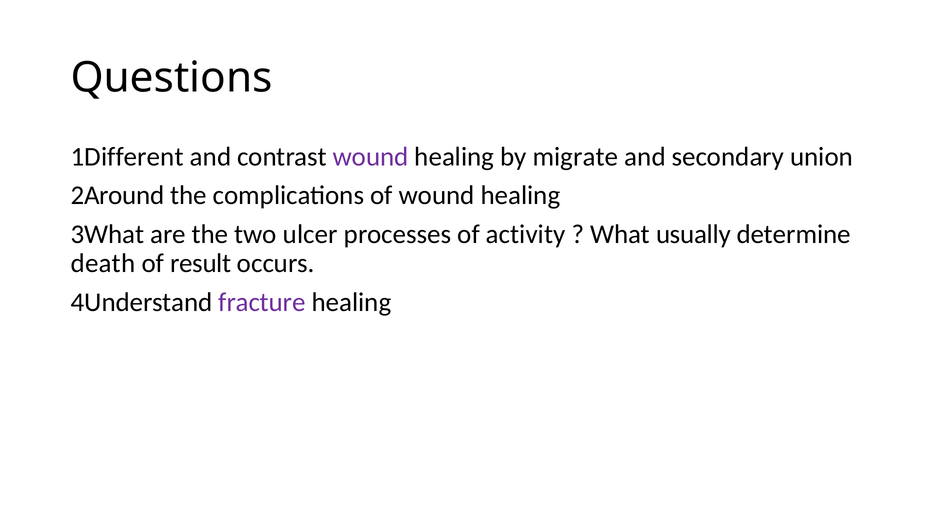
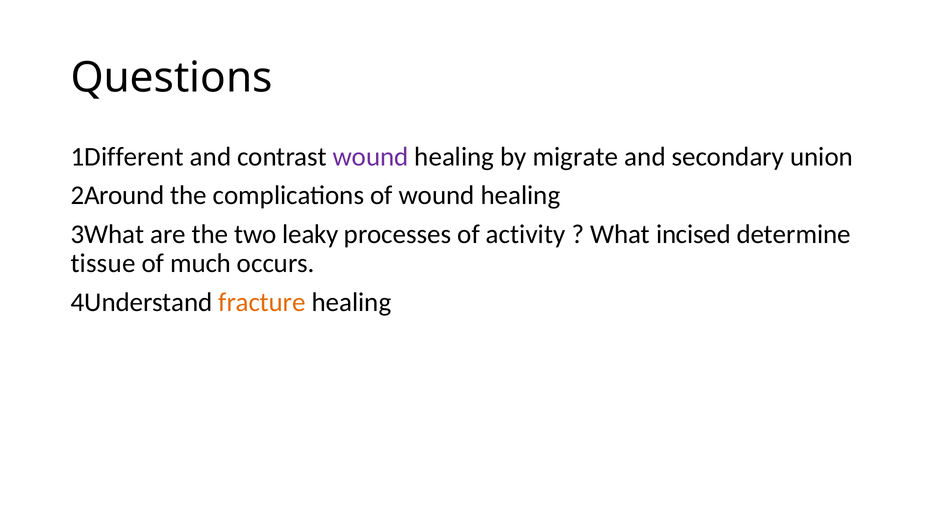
ulcer: ulcer -> leaky (310, 234)
usually: usually -> incised (693, 234)
death: death -> tissue (103, 263)
result: result -> much (201, 263)
fracture colour: purple -> orange (262, 302)
